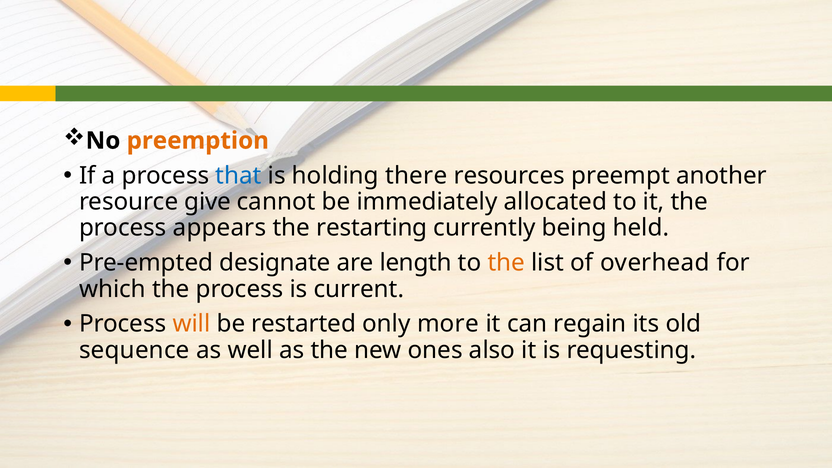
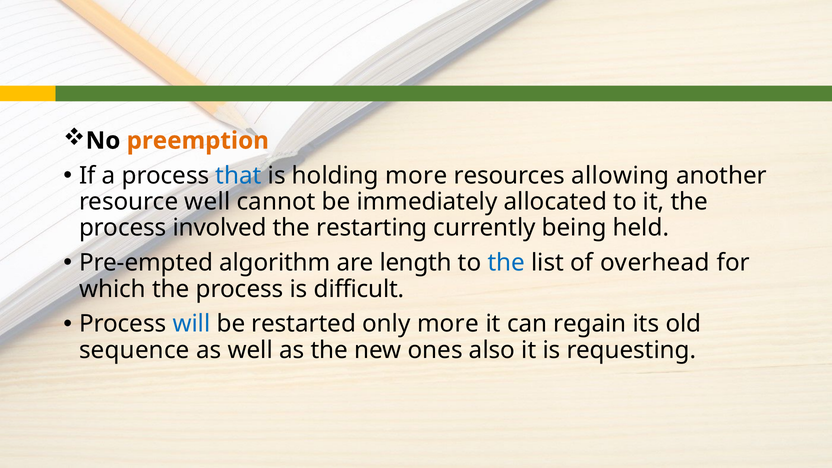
holding there: there -> more (416, 176)
preempt: preempt -> allowing (620, 176)
resource give: give -> well (207, 202)
appears: appears -> involved (220, 228)
designate: designate -> algorithm (275, 263)
the colour: orange -> blue (506, 263)
current: current -> difficult (359, 289)
will colour: orange -> blue (192, 324)
